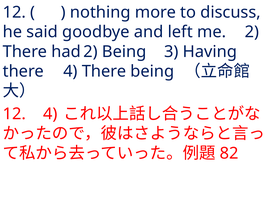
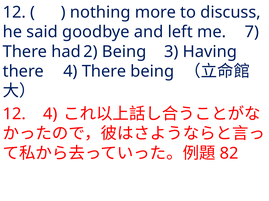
2: 2 -> 7 (252, 32)
